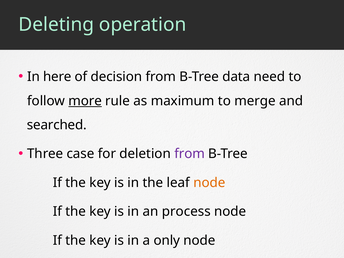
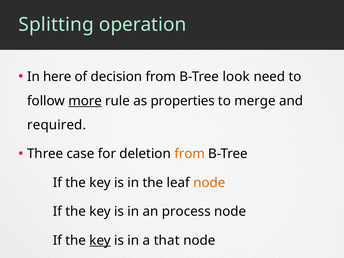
Deleting: Deleting -> Splitting (56, 25)
data: data -> look (236, 77)
maximum: maximum -> properties (183, 101)
searched: searched -> required (57, 125)
from colour: purple -> orange (190, 154)
key underline: none -> present (100, 240)
only: only -> that (167, 240)
